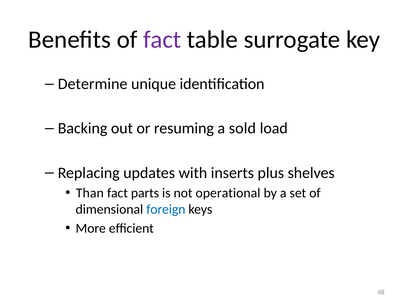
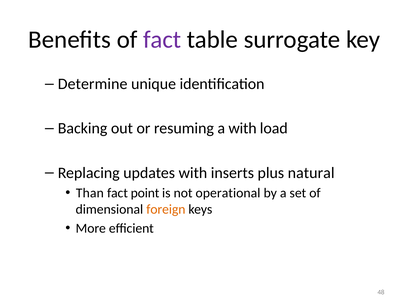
a sold: sold -> with (243, 129)
shelves: shelves -> natural (311, 173)
parts: parts -> point (145, 193)
foreign colour: blue -> orange (166, 210)
